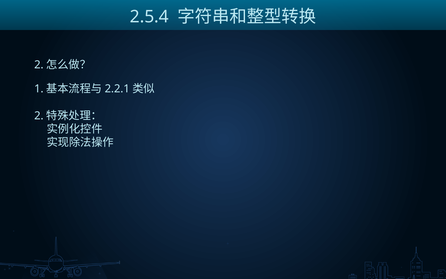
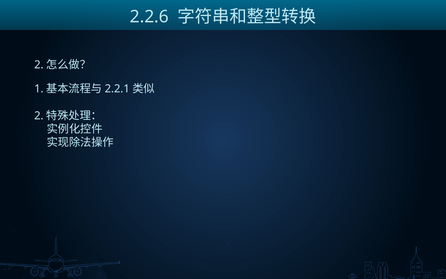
2.5.4: 2.5.4 -> 2.2.6 (149, 17)
